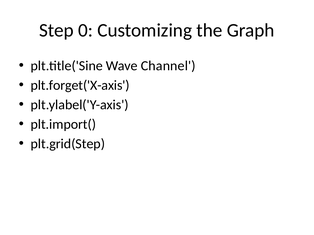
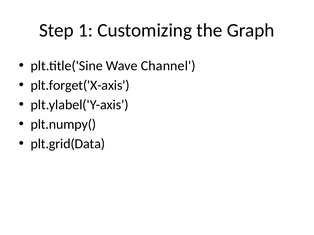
0: 0 -> 1 (86, 30)
plt.import(: plt.import( -> plt.numpy( (63, 125)
plt.grid(Step: plt.grid(Step -> plt.grid(Data (68, 144)
